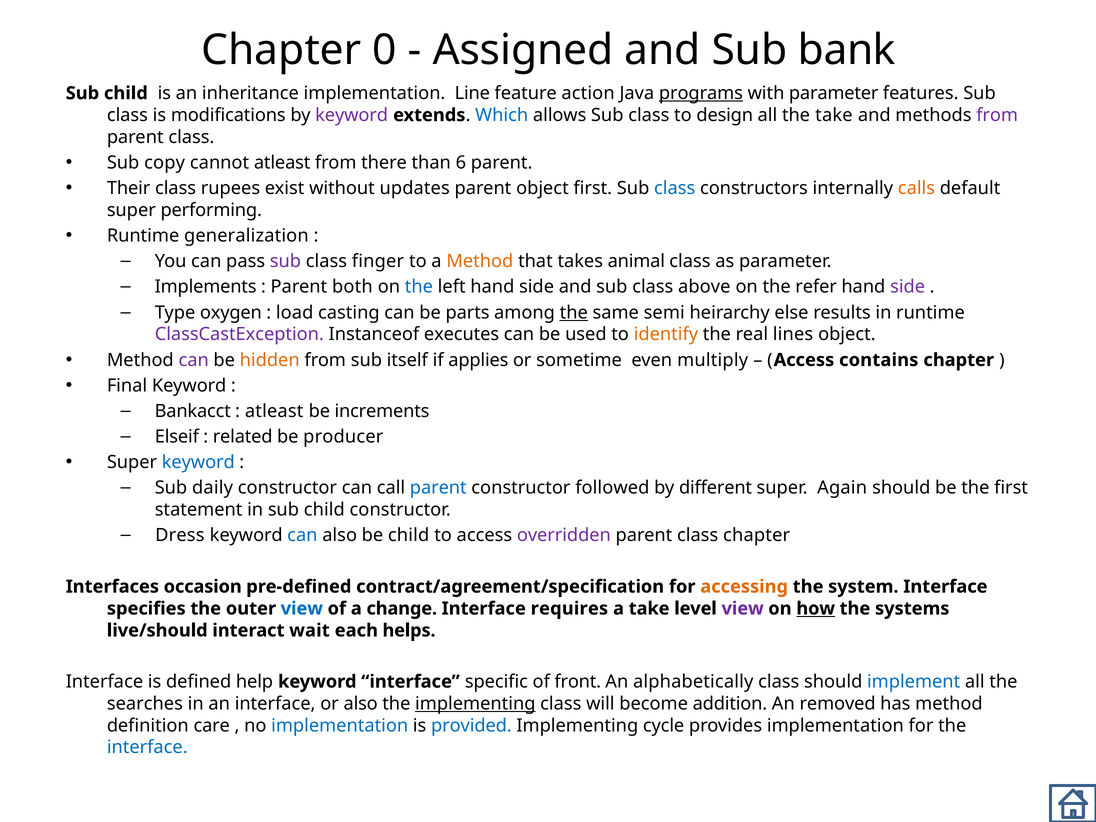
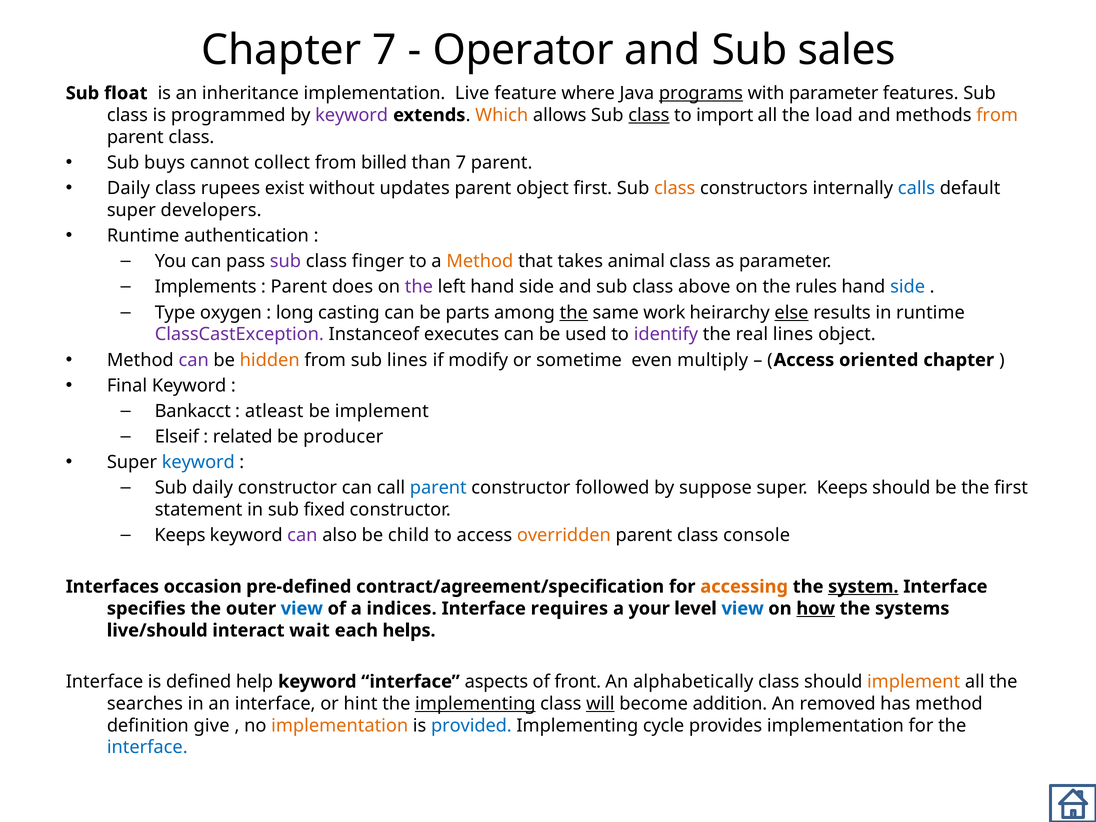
Chapter 0: 0 -> 7 (385, 50)
Assigned: Assigned -> Operator (523, 50)
bank: bank -> sales (847, 50)
child: child -> float (126, 93)
Line: Line -> Live (472, 93)
action: action -> where (588, 93)
modifications: modifications -> programmed (228, 115)
Which colour: blue -> orange (502, 115)
class underline: none -> present (649, 115)
design: design -> import (725, 115)
the take: take -> load (834, 115)
from colour: purple -> orange (997, 115)
copy: copy -> buys (165, 163)
cannot atleast: atleast -> collect (282, 163)
there: there -> billed (384, 163)
than 6: 6 -> 7 (461, 163)
Their: Their -> Daily (128, 188)
class colour: blue -> orange (675, 188)
calls colour: orange -> blue (916, 188)
performing: performing -> developers (211, 210)
generalization: generalization -> authentication (246, 236)
both: both -> does (353, 287)
the colour: blue -> purple (419, 287)
refer: refer -> rules (816, 287)
side colour: purple -> blue (908, 287)
load: load -> long (295, 313)
semi: semi -> work (664, 313)
else underline: none -> present (791, 313)
identify colour: orange -> purple (666, 334)
sub itself: itself -> lines (407, 360)
applies: applies -> modify (478, 360)
contains: contains -> oriented (879, 360)
be increments: increments -> implement (382, 411)
different: different -> suppose (715, 488)
super Again: Again -> Keeps (842, 488)
in sub child: child -> fixed (324, 510)
Dress: Dress -> Keeps (180, 535)
can colour: blue -> purple (302, 535)
overridden colour: purple -> orange (564, 535)
class chapter: chapter -> console (757, 535)
system underline: none -> present (863, 587)
change: change -> indices (402, 609)
a take: take -> your (649, 609)
view colour: purple -> blue (743, 609)
specific: specific -> aspects (496, 682)
implement colour: blue -> orange (914, 682)
or also: also -> hint (361, 704)
will underline: none -> present (600, 704)
care: care -> give (212, 725)
implementation colour: blue -> orange (340, 725)
